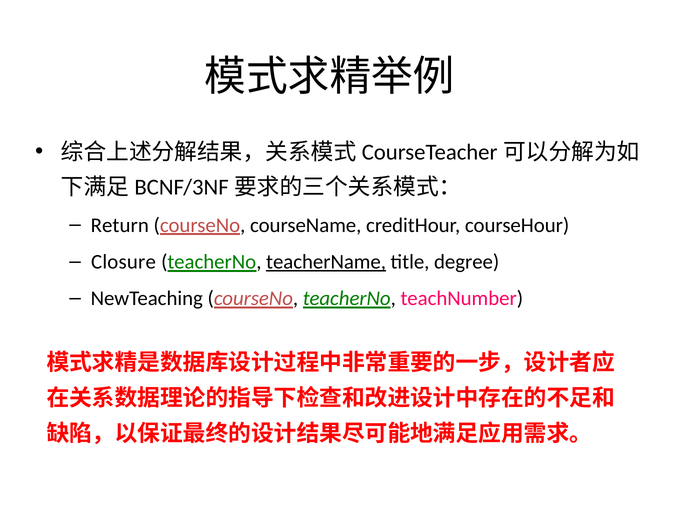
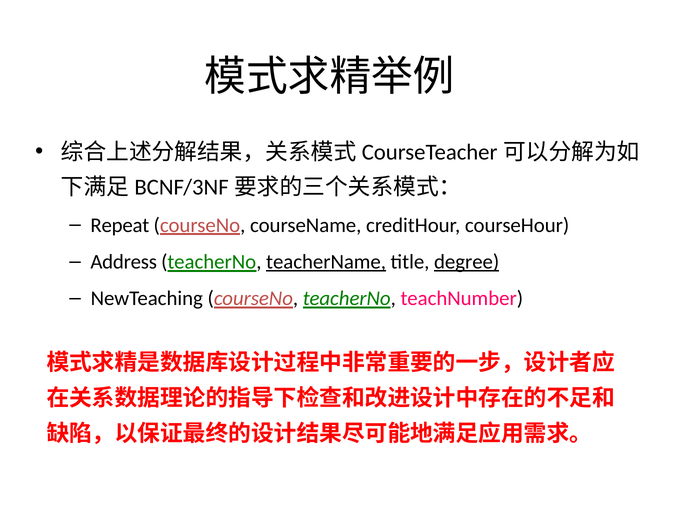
Return: Return -> Repeat (120, 225)
Closure: Closure -> Address (124, 262)
degree underline: none -> present (467, 262)
